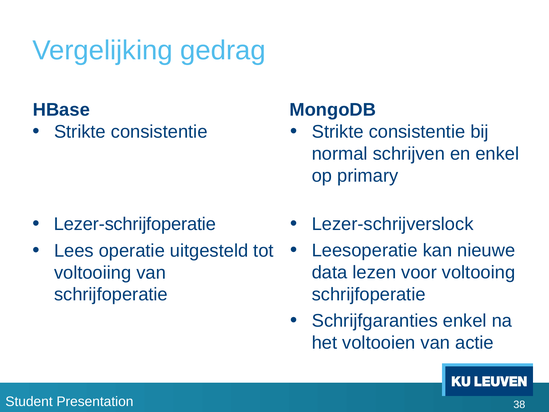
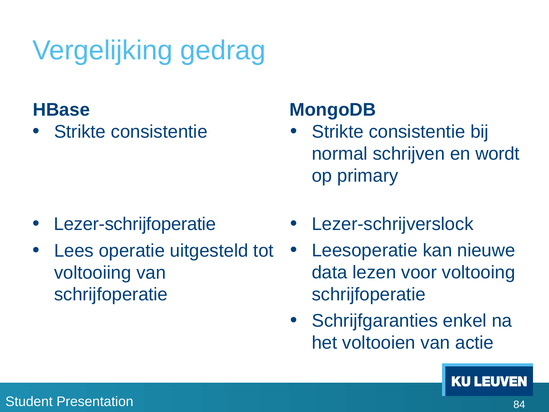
en enkel: enkel -> wordt (497, 154)
38: 38 -> 84 (519, 404)
